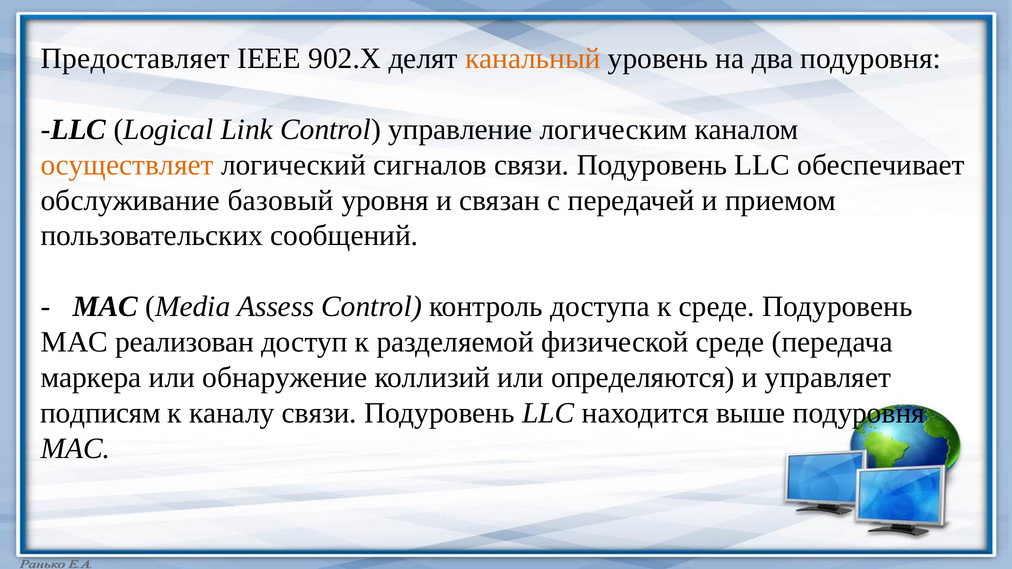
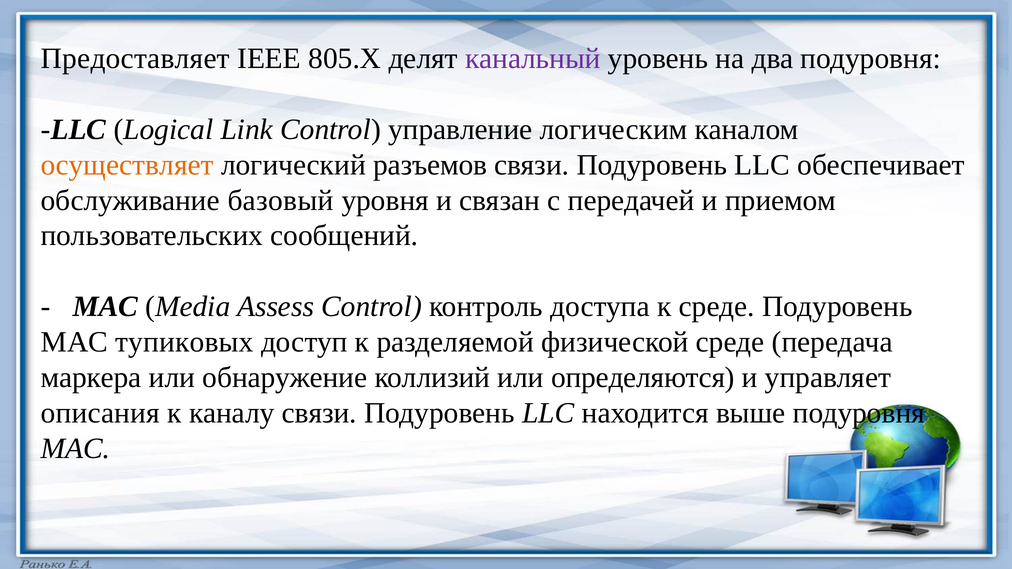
902.Х: 902.Х -> 805.Х (345, 59)
канальный colour: orange -> purple (533, 59)
сигналов: сигналов -> разъемов (430, 165)
реализован: реализован -> тупиковых (184, 342)
подписям: подписям -> описания (100, 413)
